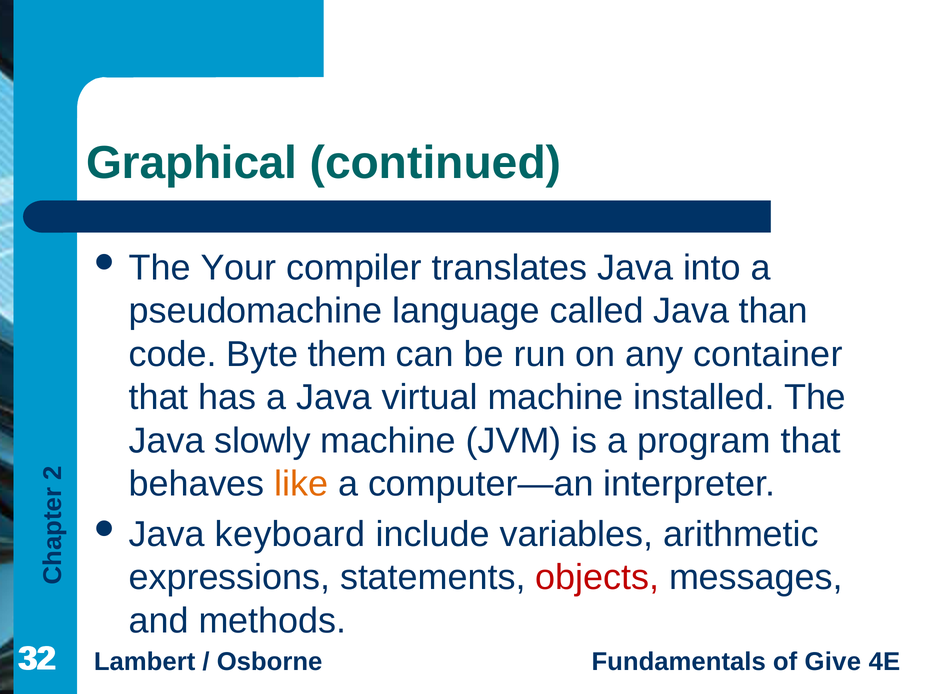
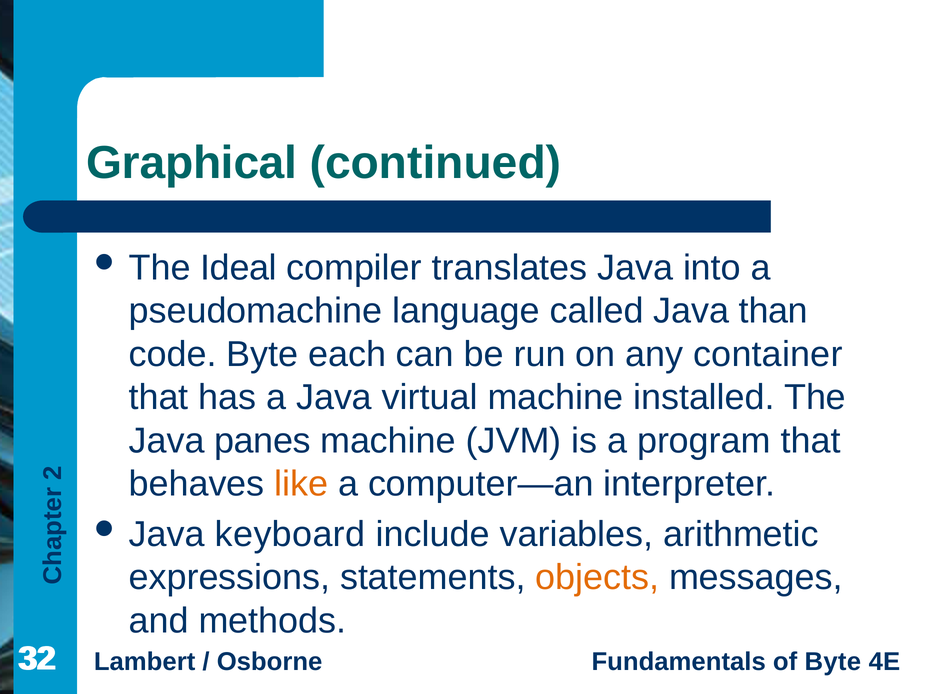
Your: Your -> Ideal (239, 268)
them: them -> each (347, 354)
slowly: slowly -> panes (262, 440)
objects colour: red -> orange (597, 577)
Give: Give -> Byte (833, 662)
